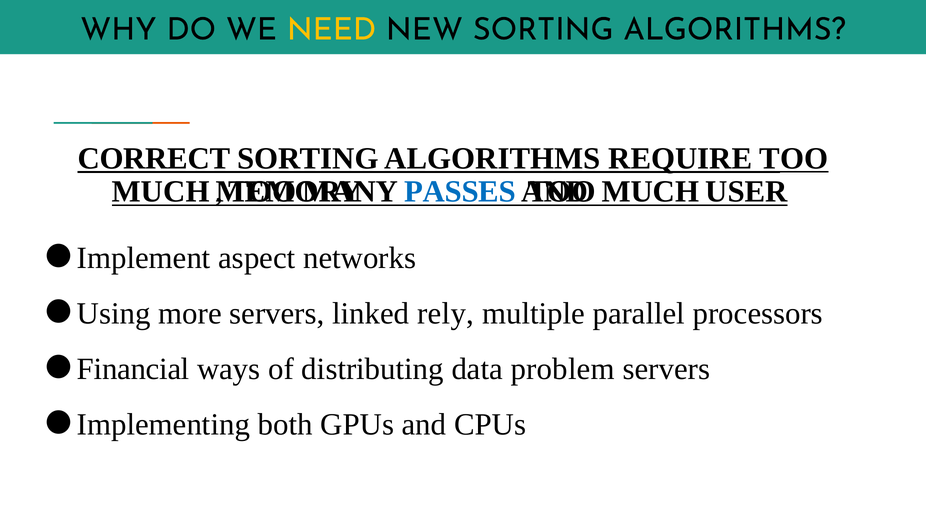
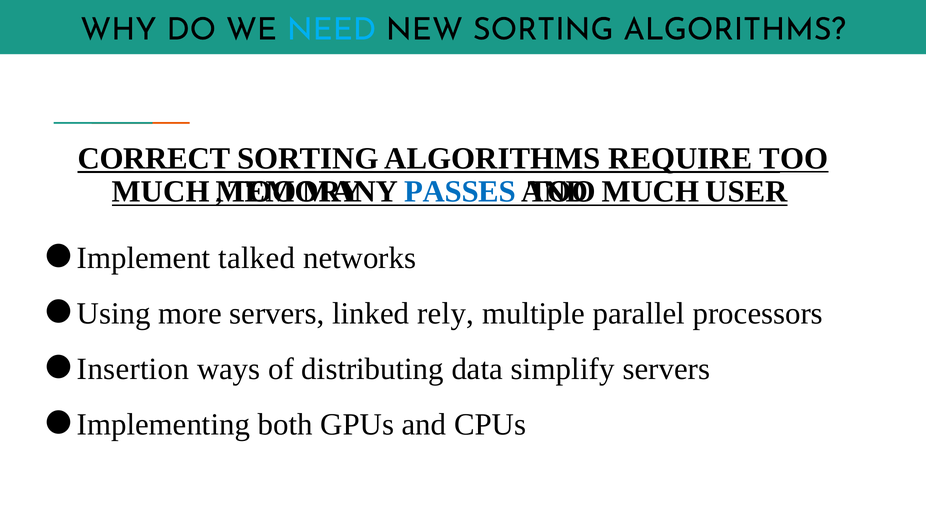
NEED colour: yellow -> light blue (331, 29)
aspect: aspect -> talked (257, 258)
Financial: Financial -> Insertion (133, 369)
problem: problem -> simplify (563, 369)
